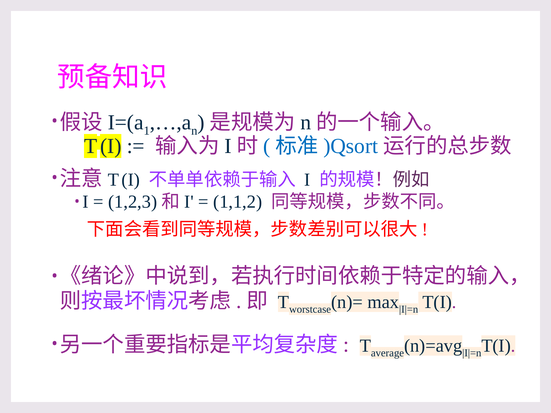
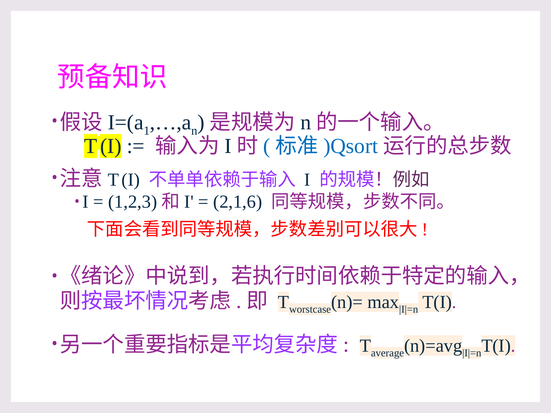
1,1,2: 1,1,2 -> 2,1,6 (238, 202)
